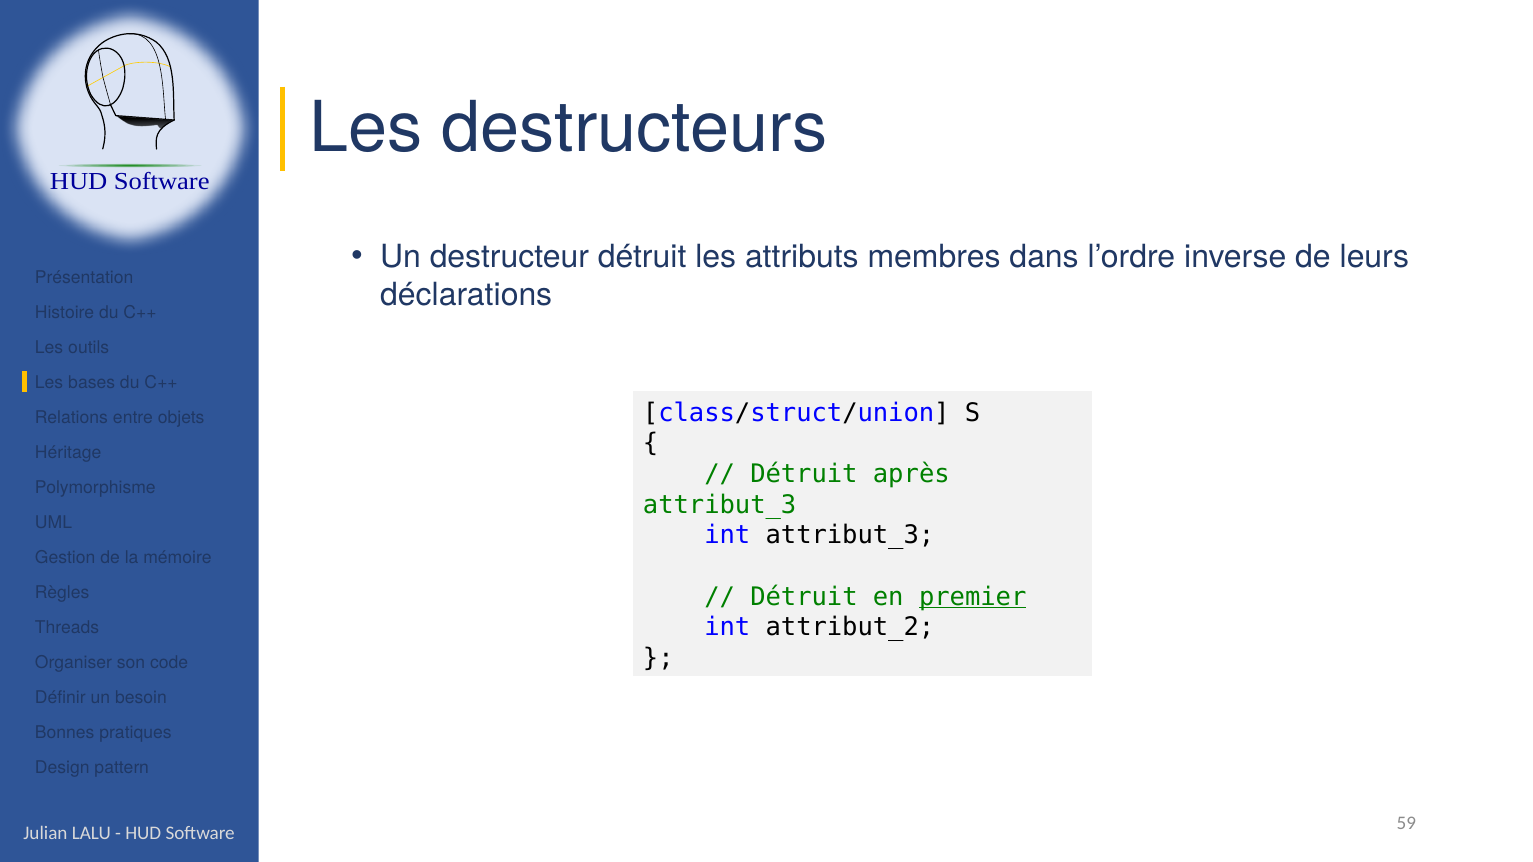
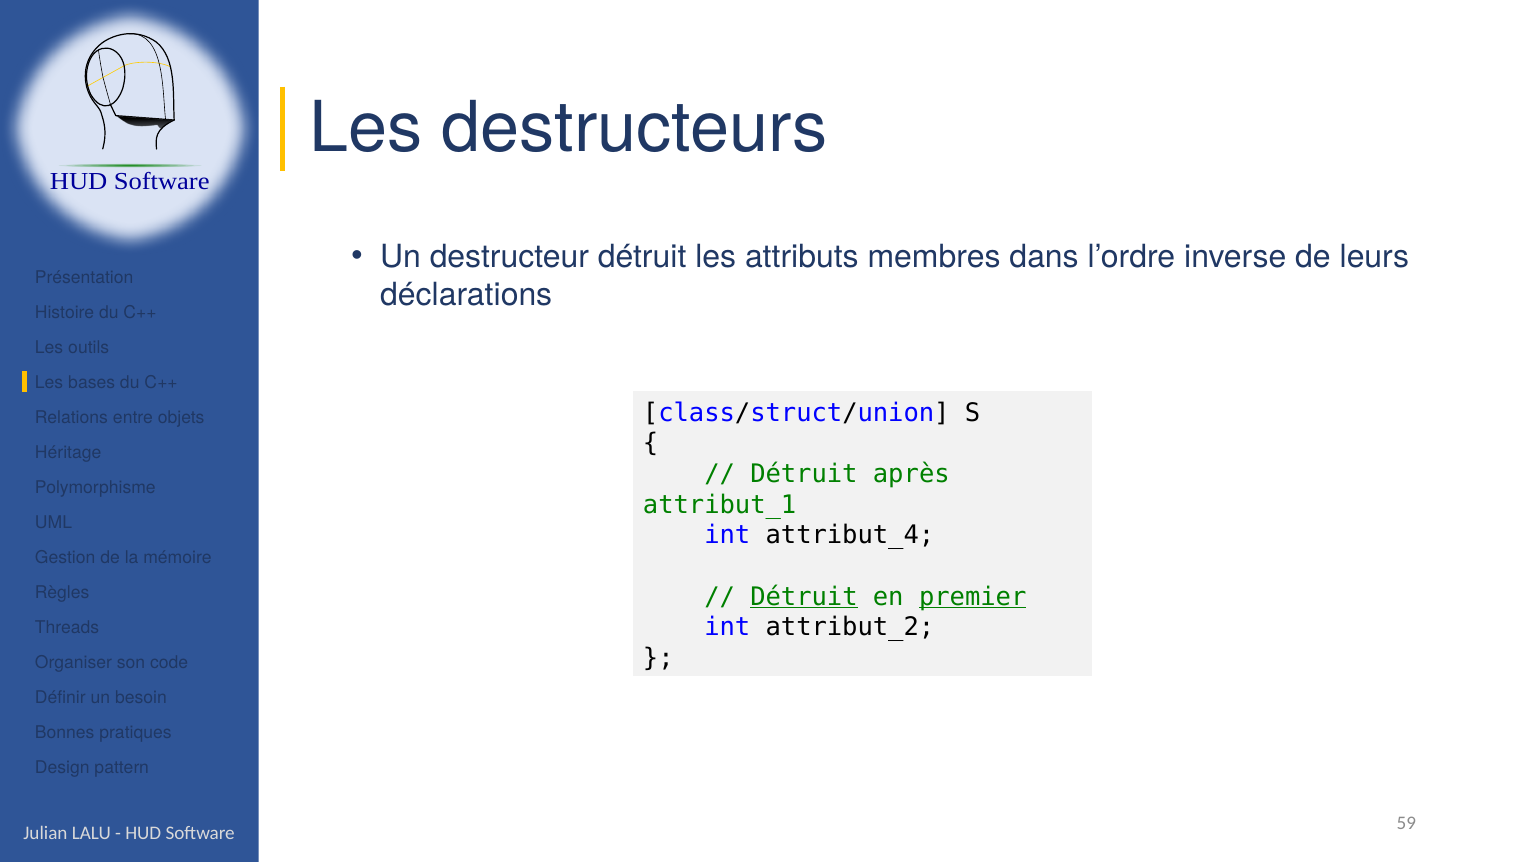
attribut_3: attribut_3 -> attribut_1 (720, 505)
int attribut_3: attribut_3 -> attribut_4 (850, 536)
Détruit underline: none -> present (804, 597)
